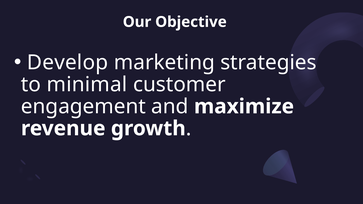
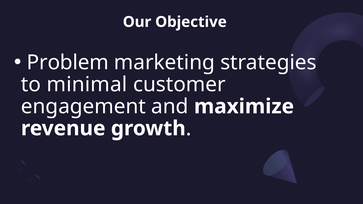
Develop: Develop -> Problem (68, 63)
